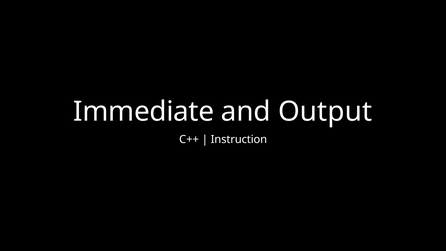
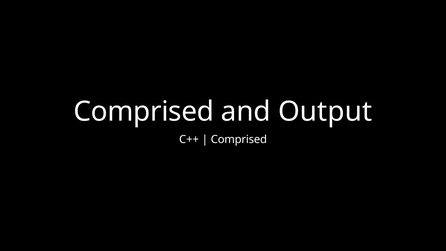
Immediate: Immediate -> Comprised (144, 111)
Instruction: Instruction -> Comprised (239, 139)
